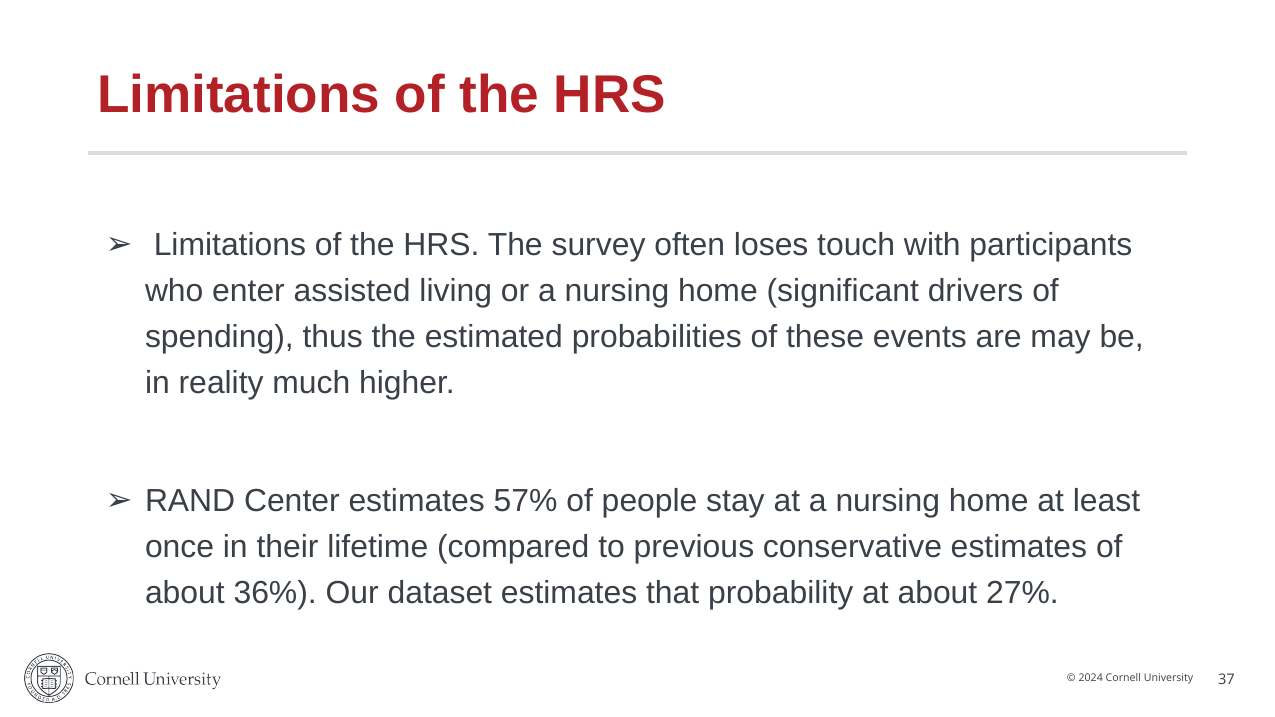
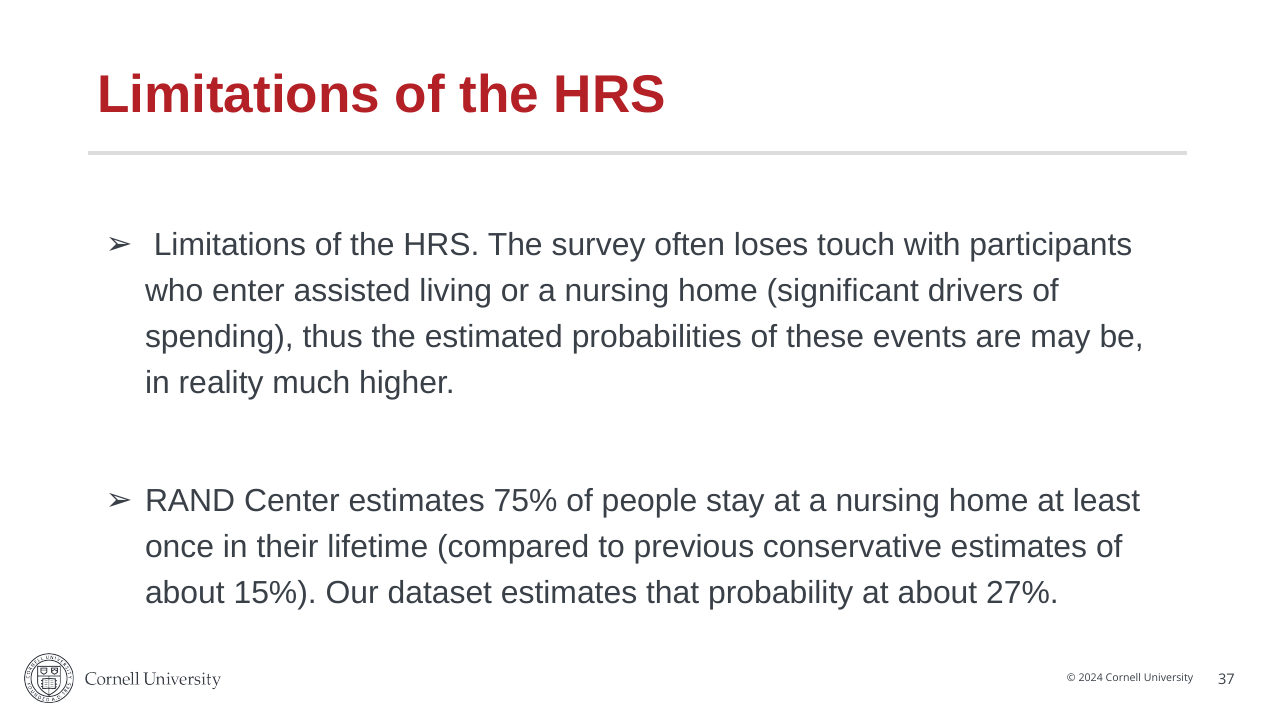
57%: 57% -> 75% (526, 501)
36%: 36% -> 15% (275, 593)
